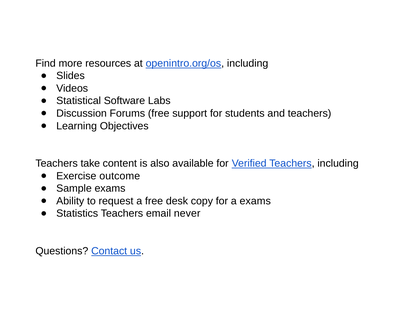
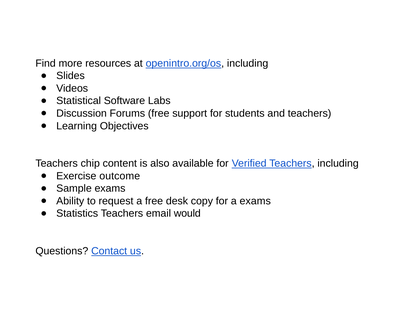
take: take -> chip (90, 164)
never: never -> would (187, 214)
